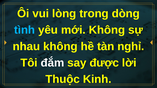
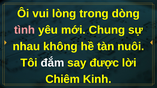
tình colour: light blue -> pink (25, 30)
mới Không: Không -> Chung (107, 30)
nghỉ: nghỉ -> nuôi (131, 47)
Thuộc: Thuộc -> Chiêm (63, 79)
